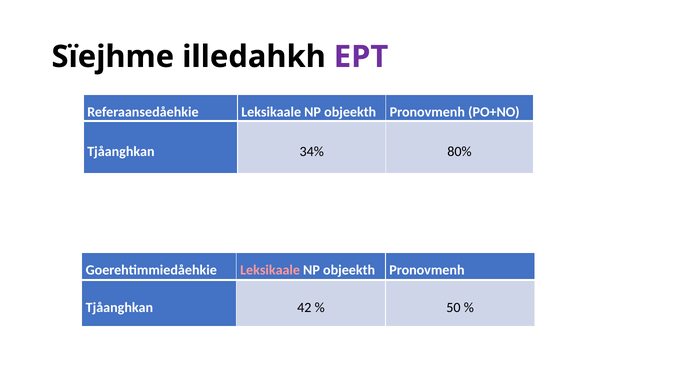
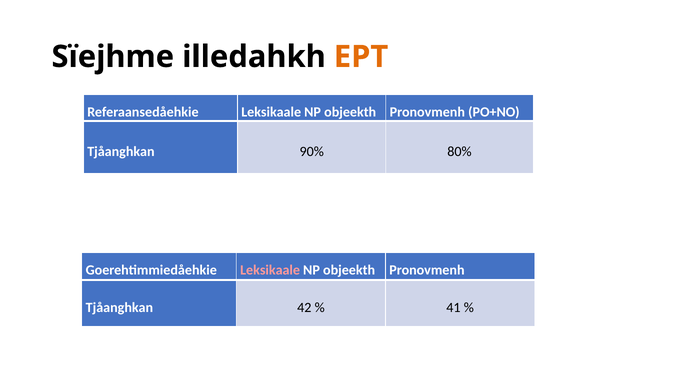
EPT colour: purple -> orange (361, 57)
34%: 34% -> 90% (312, 151)
50: 50 -> 41 (453, 307)
